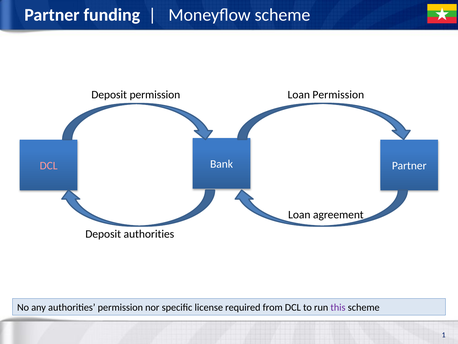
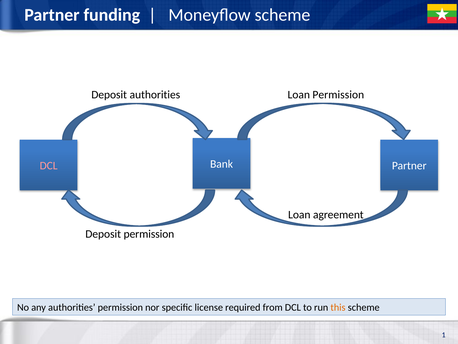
Deposit permission: permission -> authorities (155, 95)
Deposit authorities: authorities -> permission (149, 234)
this colour: purple -> orange (338, 307)
